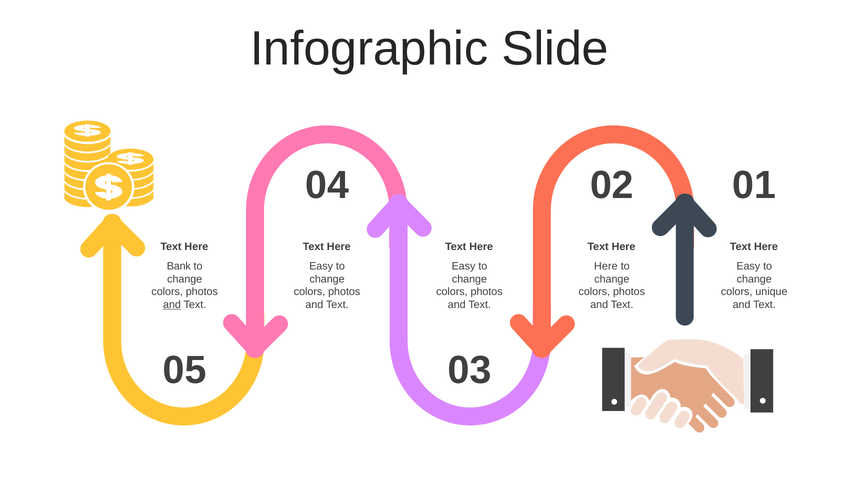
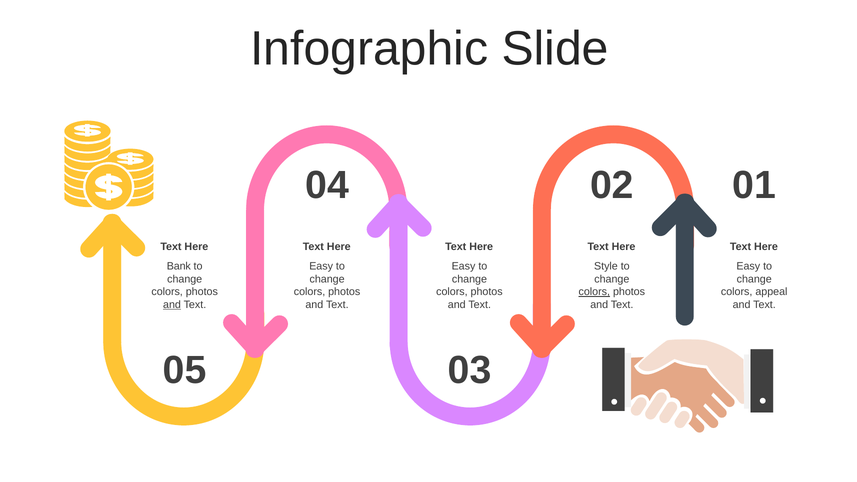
Here: Here -> Style (606, 266)
colors underline: none -> present (594, 292)
unique: unique -> appeal (771, 292)
